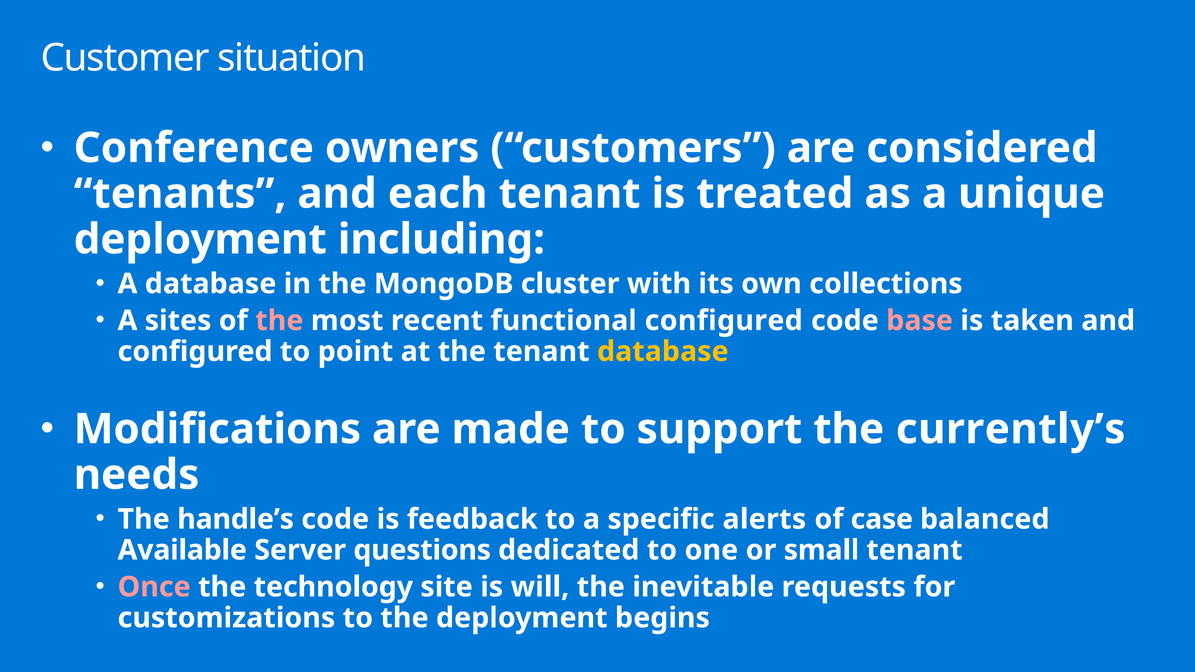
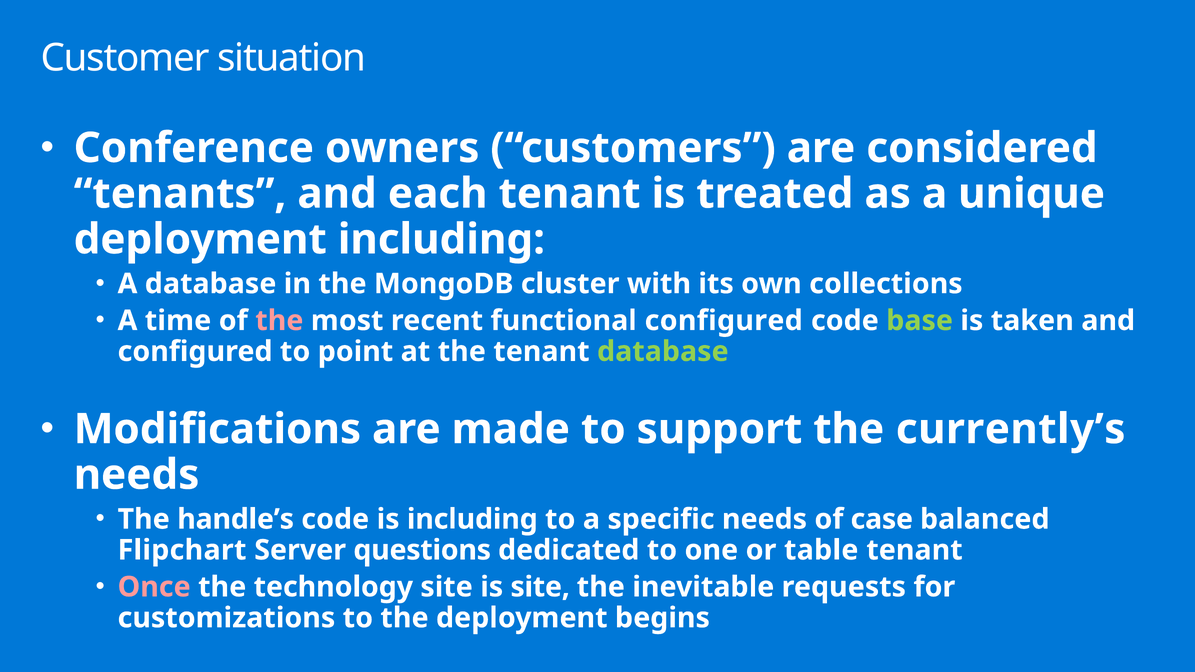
sites: sites -> time (178, 321)
base colour: pink -> light green (920, 321)
database colour: yellow -> light green (663, 352)
is feedback: feedback -> including (472, 519)
specific alerts: alerts -> needs (765, 519)
Available: Available -> Flipchart (182, 550)
small: small -> table (821, 550)
is will: will -> site (540, 587)
